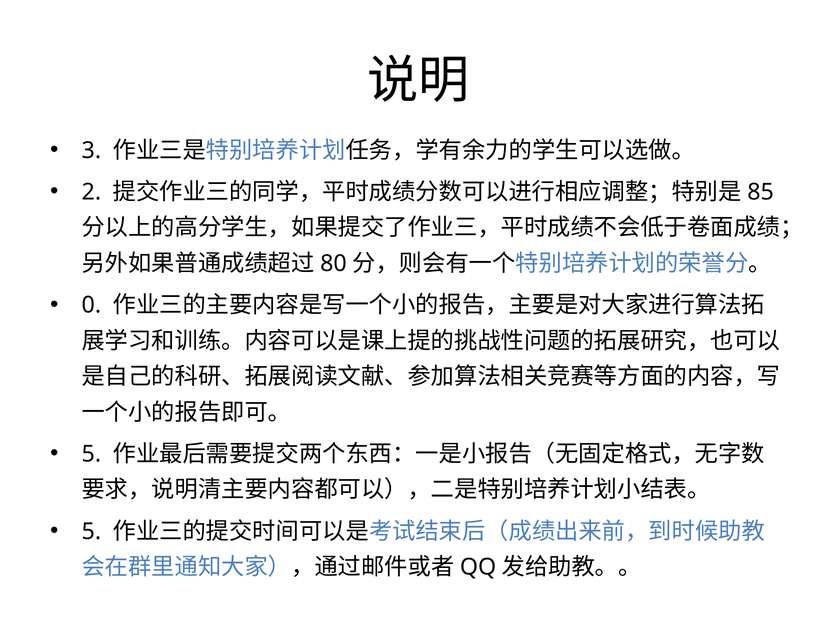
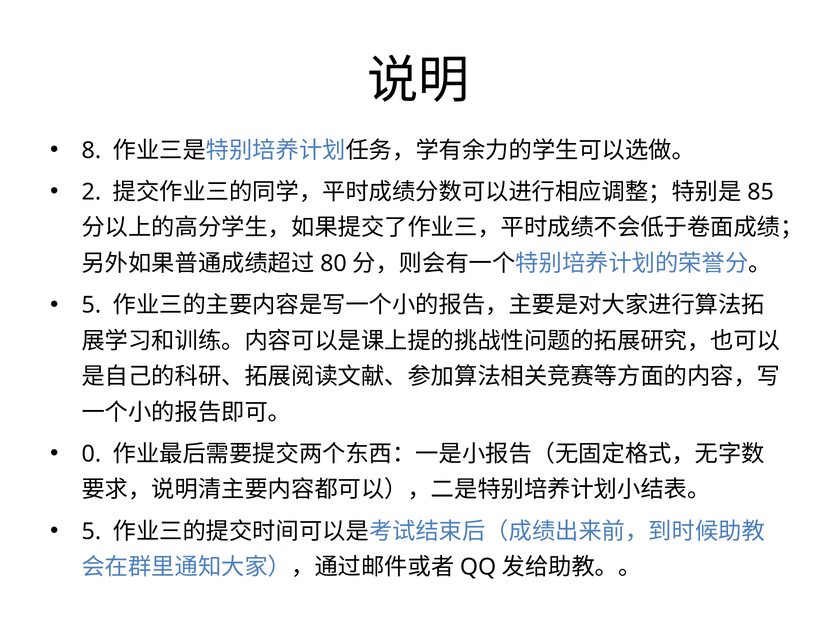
3: 3 -> 8 (91, 150)
0: 0 -> 5 (91, 305)
5: 5 -> 0 (91, 454)
